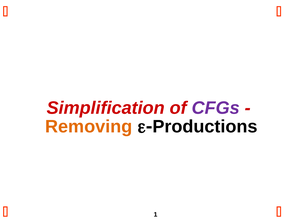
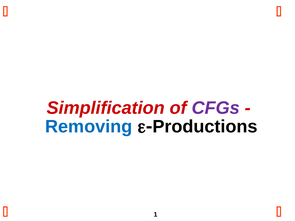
Removing colour: orange -> blue (89, 127)
